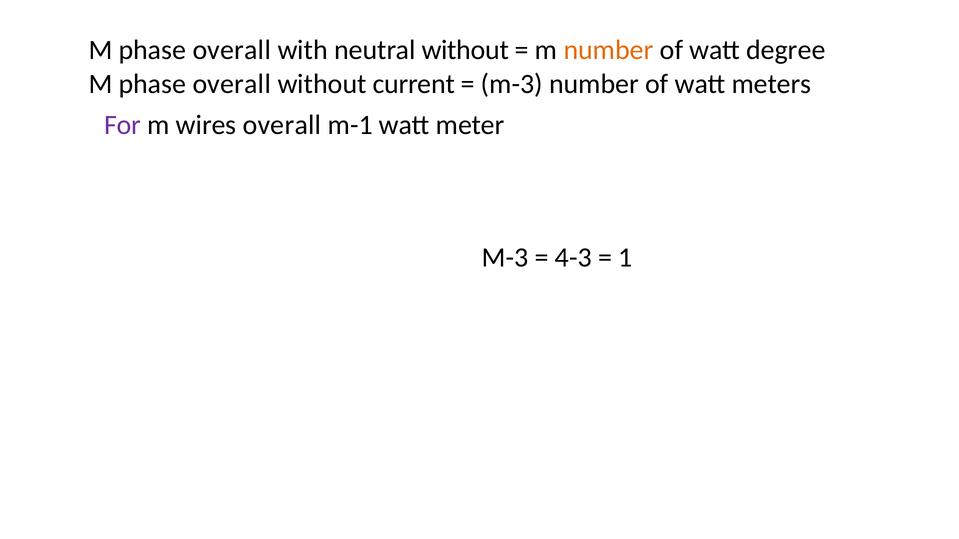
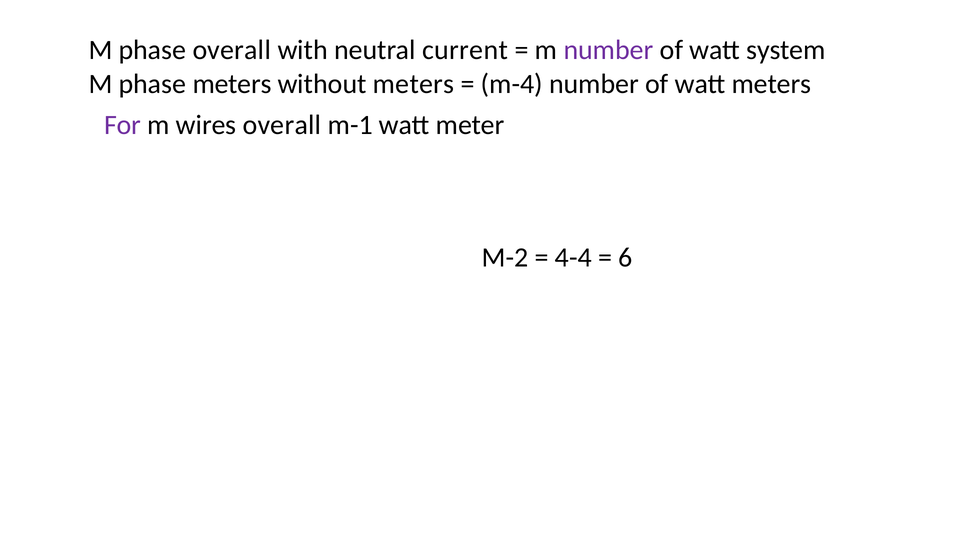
neutral without: without -> current (465, 50)
number colour: orange -> purple (609, 50)
degree: degree -> system (786, 50)
overall: overall -> meters (232, 84)
without current: current -> meters (414, 84)
m-3: m-3 -> m-4 (512, 84)
M-3: M-3 -> M-2 (505, 258)
4-3: 4-3 -> 4-4 (573, 258)
1: 1 -> 6 (625, 258)
